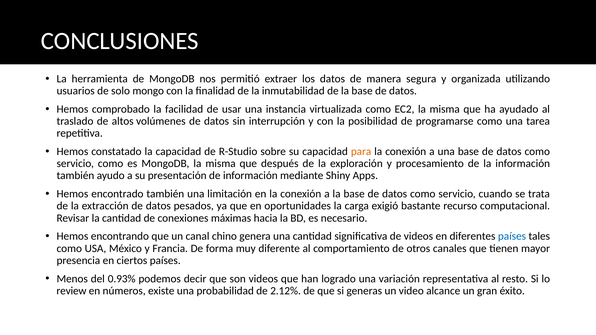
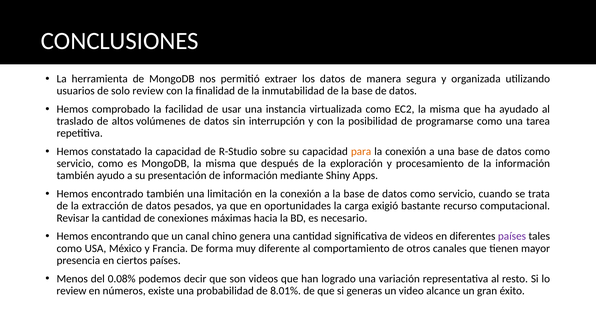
solo mongo: mongo -> review (148, 91)
países colour: blue -> purple (512, 236)
0.93%: 0.93% -> 0.08% (122, 279)
2.12%: 2.12% -> 8.01% (286, 291)
